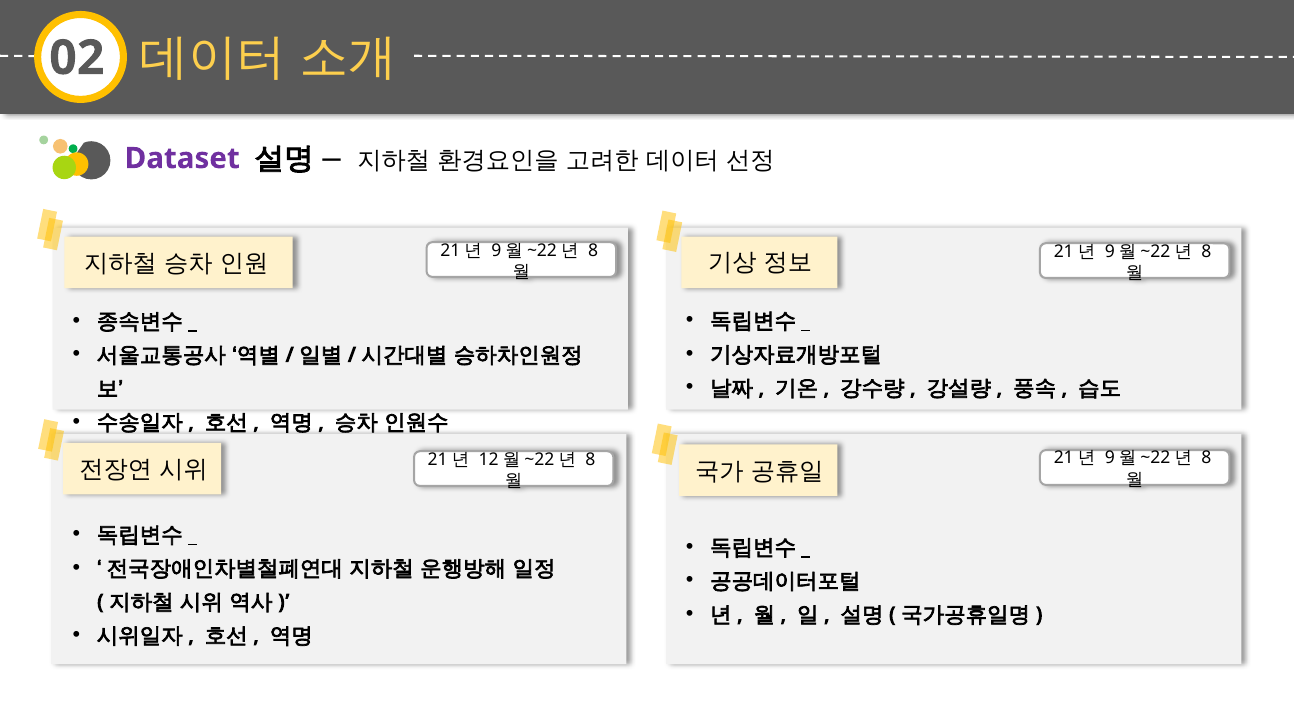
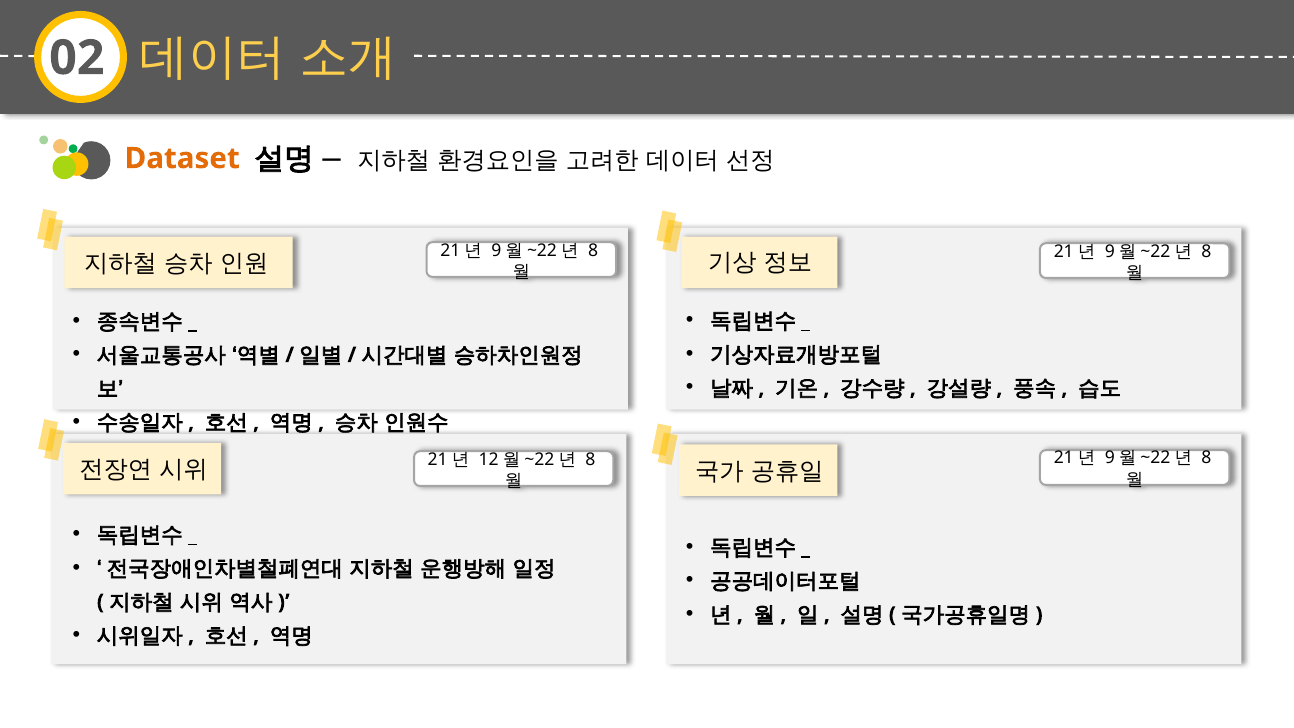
Dataset colour: purple -> orange (182, 158)
